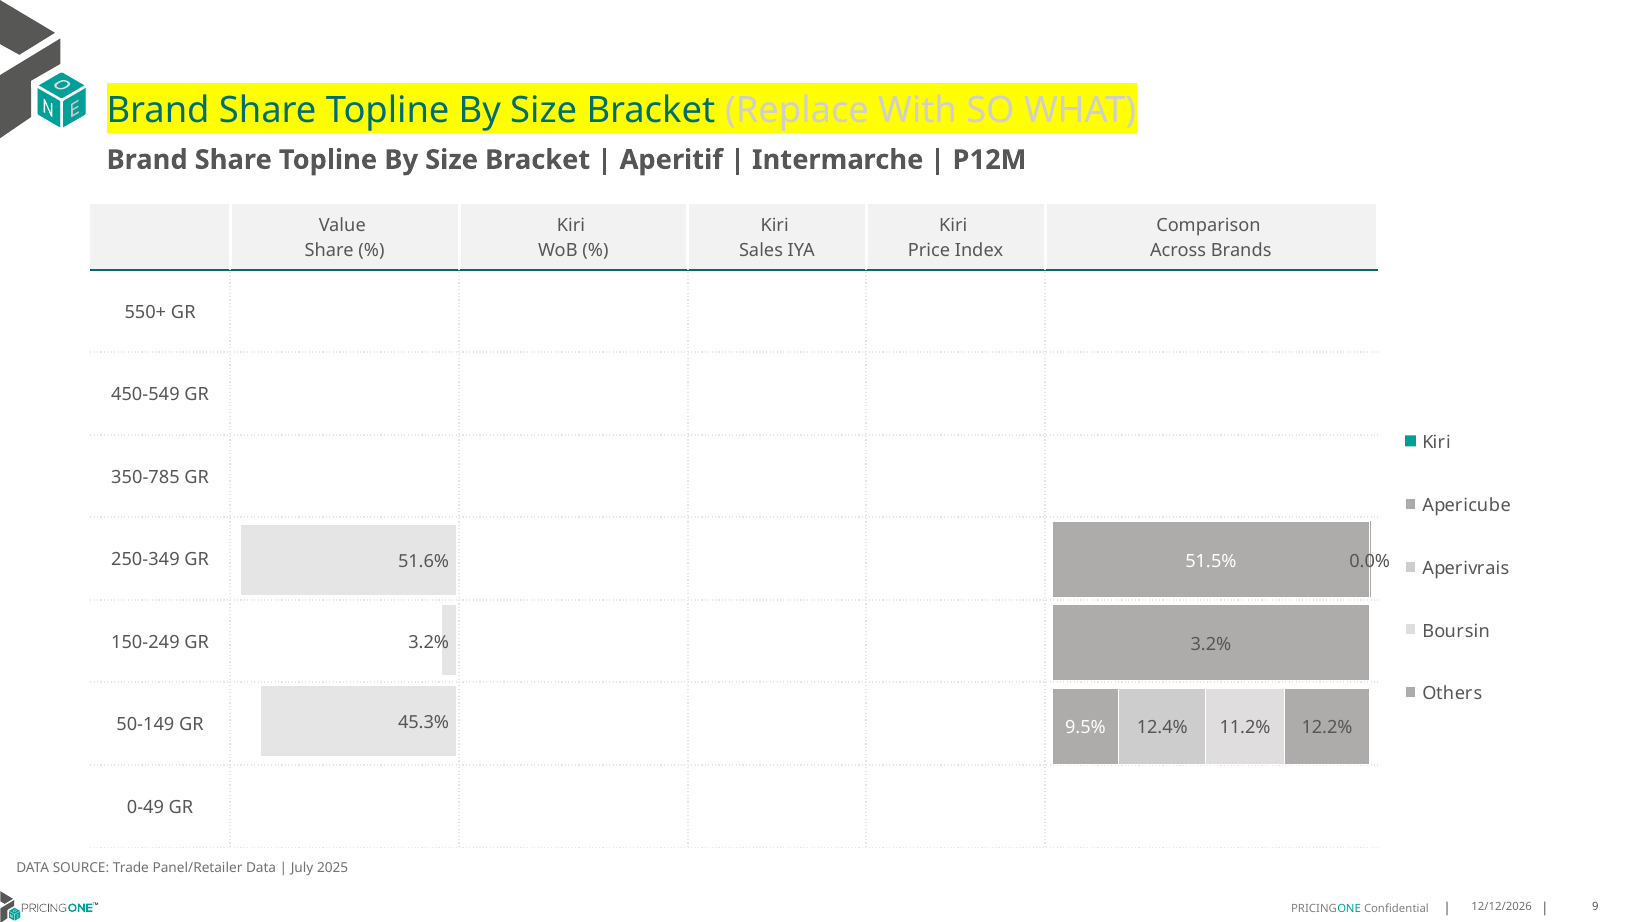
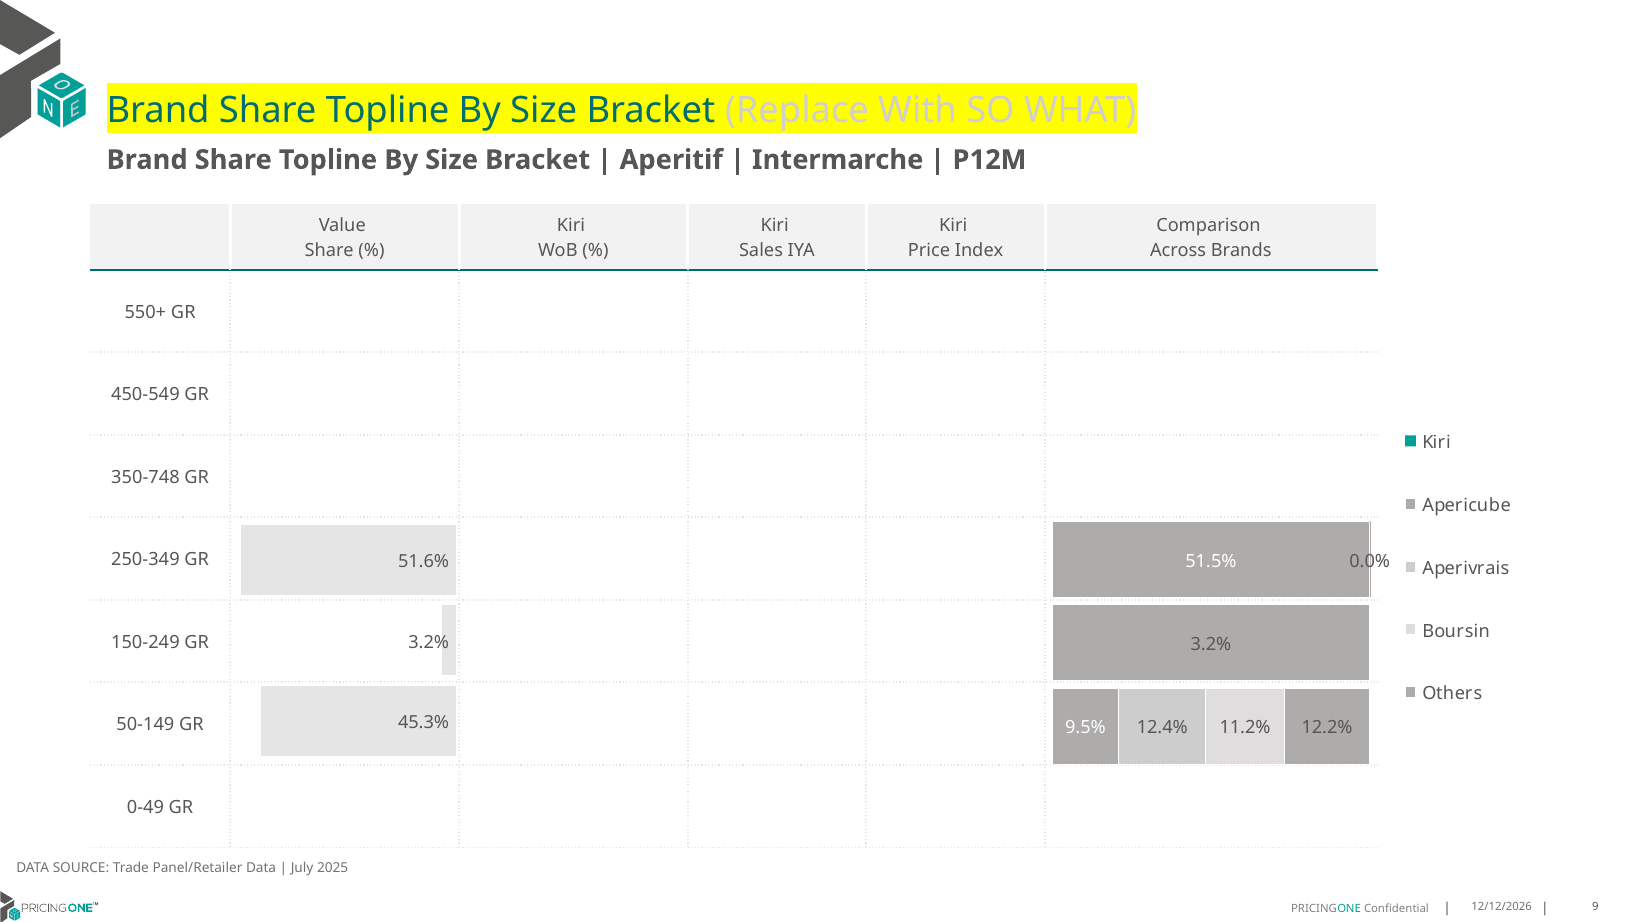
350-785: 350-785 -> 350-748 (145, 477)
